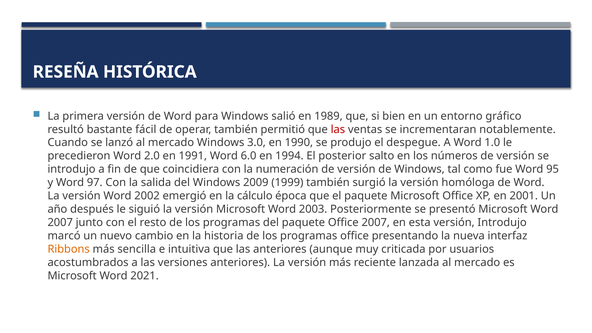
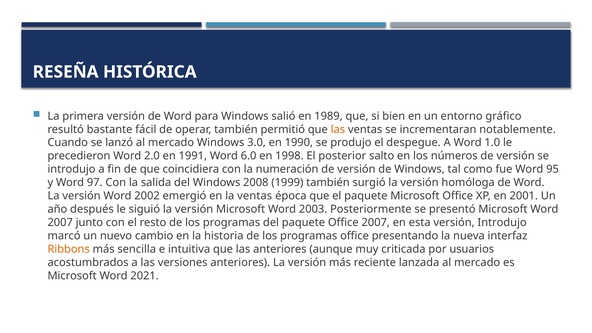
las colour: red -> orange (338, 129)
1994: 1994 -> 1998 (289, 156)
2009: 2009 -> 2008 (256, 183)
la cálculo: cálculo -> ventas (255, 196)
